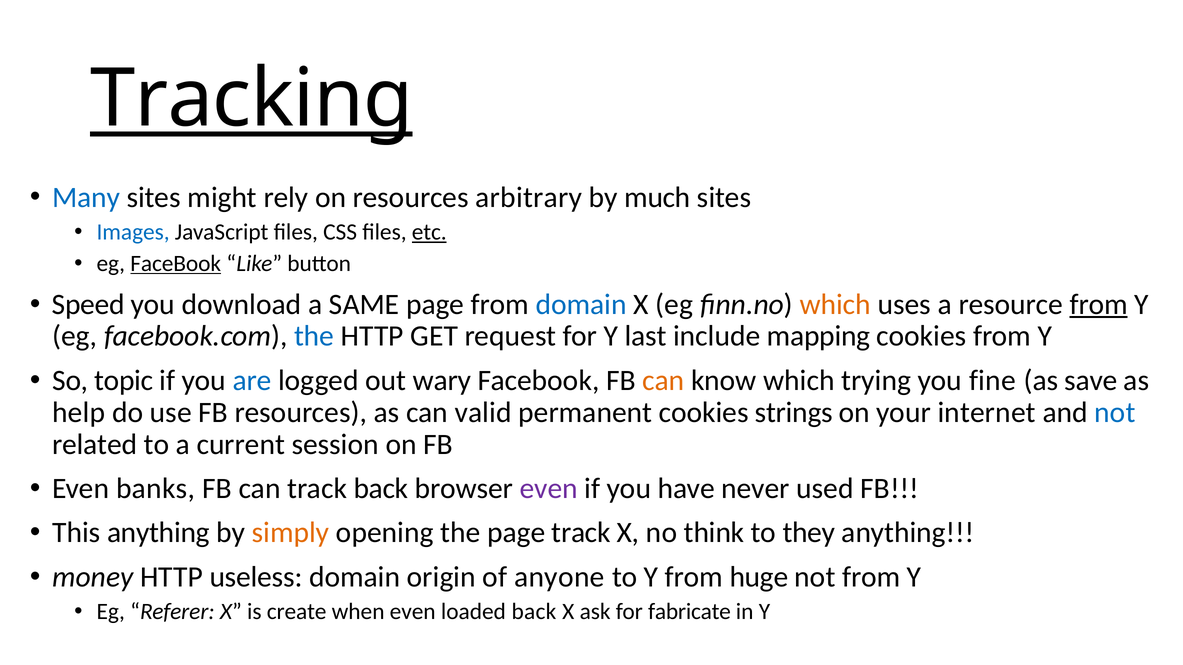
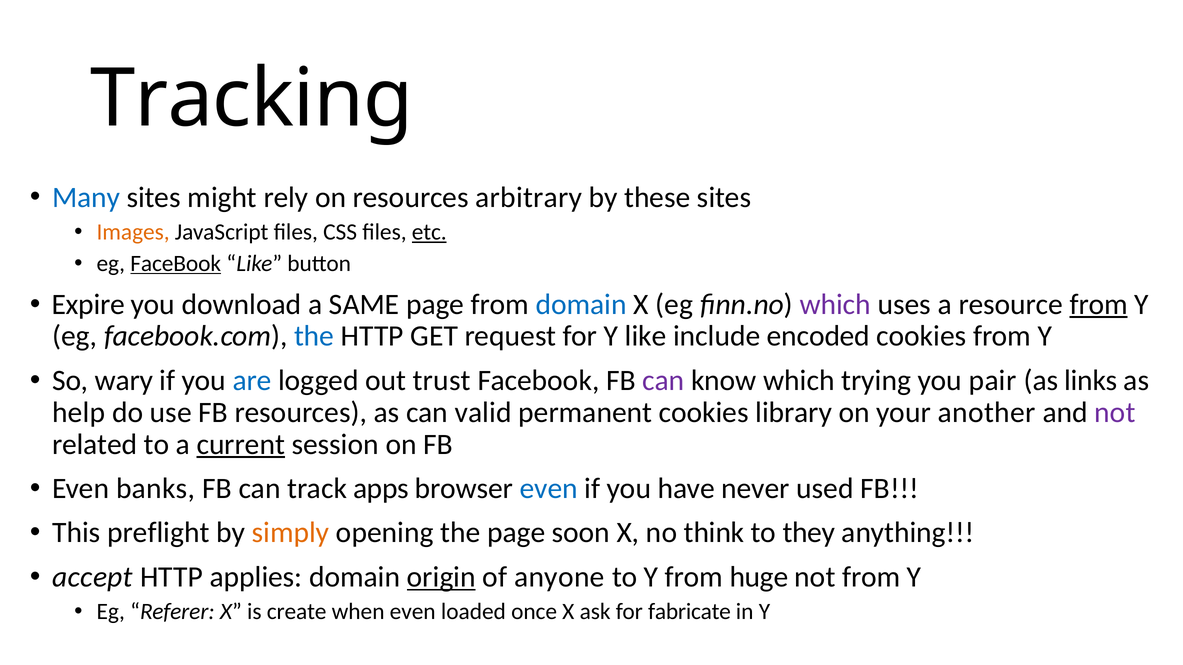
Tracking underline: present -> none (252, 99)
much: much -> these (657, 197)
Images colour: blue -> orange (133, 232)
Speed: Speed -> Expire (88, 305)
which colour: orange -> purple (835, 305)
Y last: last -> like (646, 336)
mapping: mapping -> encoded (818, 336)
topic: topic -> wary (124, 381)
wary: wary -> trust (442, 381)
can colour: orange -> purple (663, 381)
fine: fine -> pair (993, 381)
save: save -> links (1091, 381)
strings: strings -> library (794, 413)
internet: internet -> another (987, 413)
not colour: blue -> purple (1115, 413)
current underline: none -> present (241, 445)
track back: back -> apps (381, 489)
even colour: purple -> blue (549, 489)
This anything: anything -> preflight (158, 533)
page track: track -> soon (581, 533)
money: money -> accept (93, 577)
useless: useless -> applies (256, 577)
origin underline: none -> present (441, 577)
loaded back: back -> once (534, 612)
